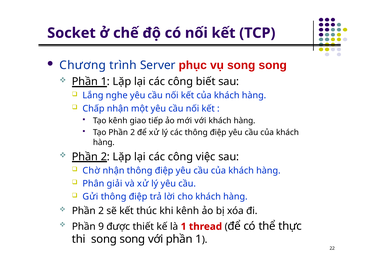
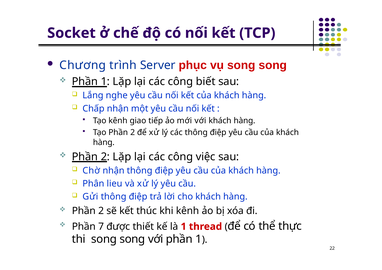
giải: giải -> lieu (115, 184)
9: 9 -> 7 (101, 227)
